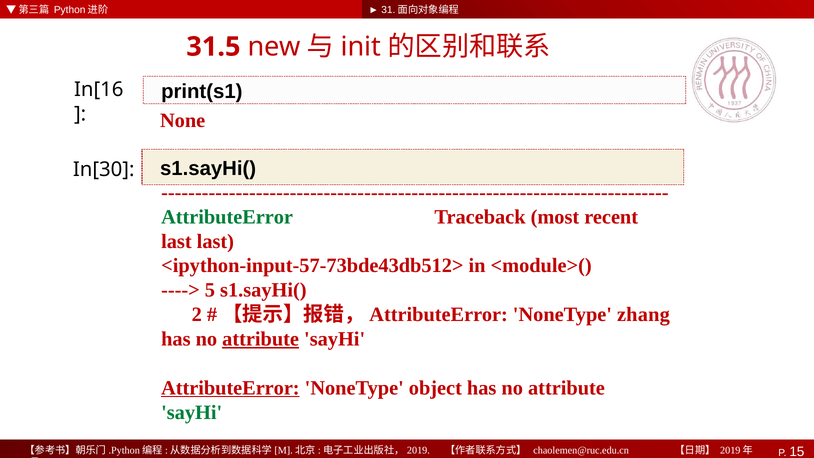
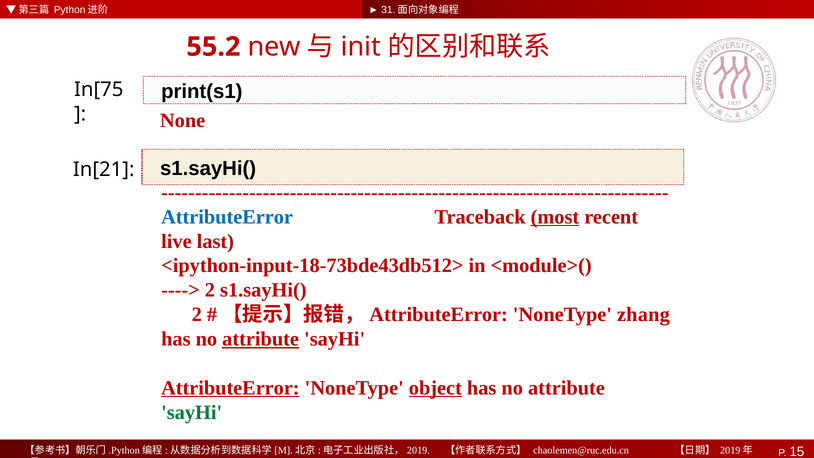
31.5: 31.5 -> 55.2 (213, 47)
In[16: In[16 -> In[75 (99, 90)
In[30: In[30 -> In[21 (104, 170)
AttributeError colour: green -> blue (227, 217)
most underline: none -> present (555, 217)
last: last -> live (176, 241)
<ipython-input-57-73bde43db512>: <ipython-input-57-73bde43db512> -> <ipython-input-18-73bde43db512> (312, 266)
5: 5 -> 2 (210, 290)
object underline: none -> present (435, 388)
